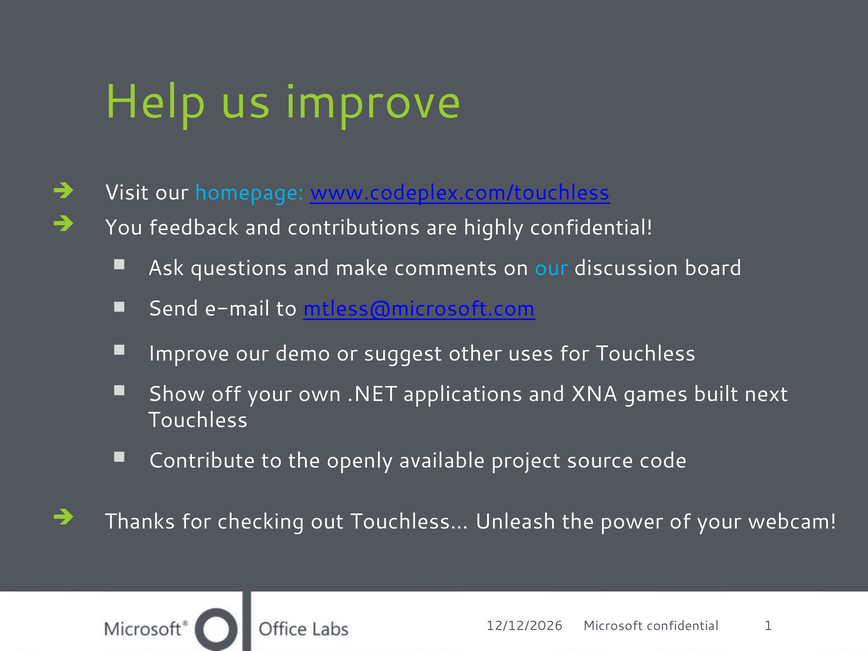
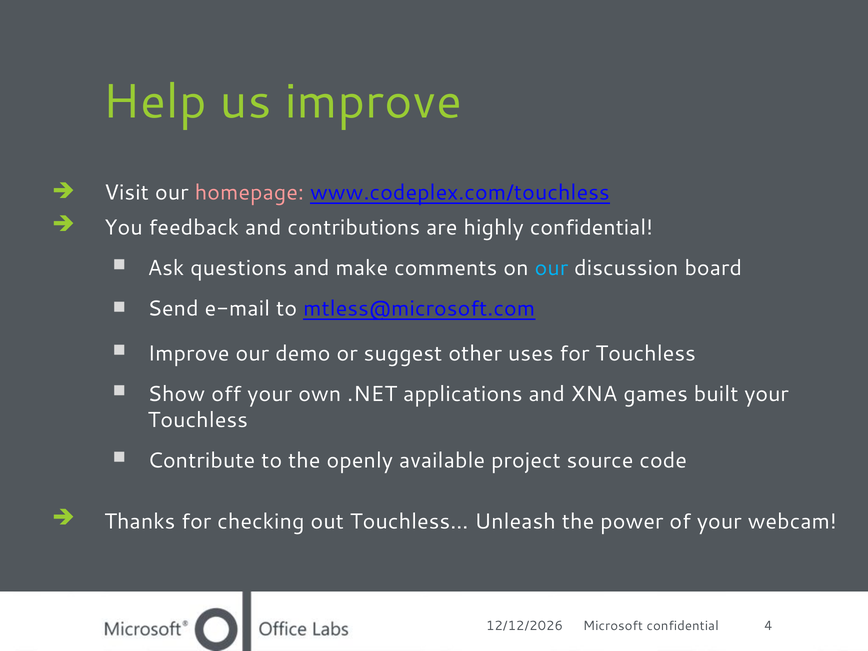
homepage colour: light blue -> pink (249, 192)
built next: next -> your (767, 394)
1: 1 -> 4 (768, 626)
